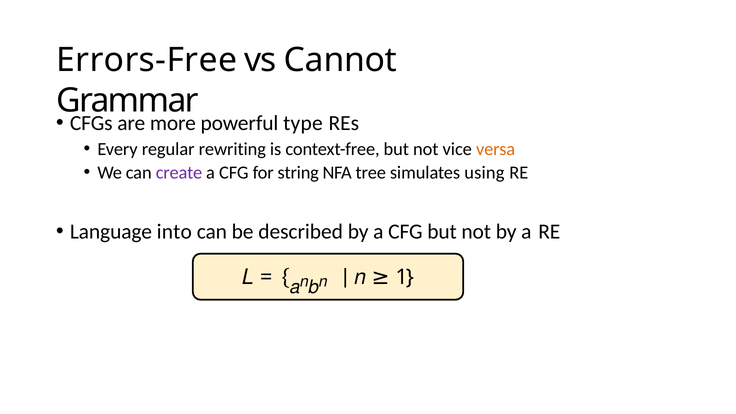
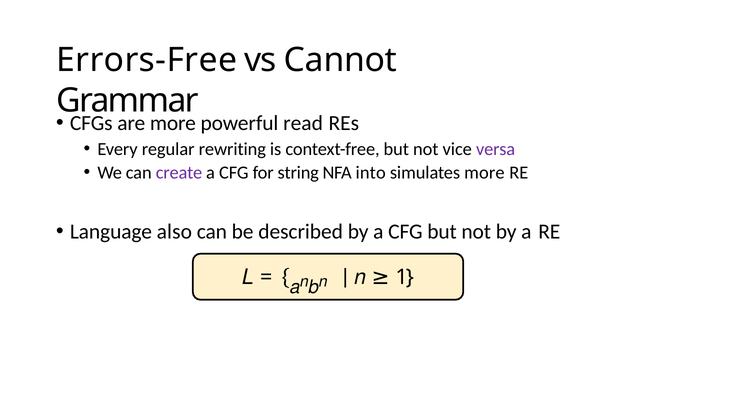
type: type -> read (303, 123)
versa colour: orange -> purple (496, 149)
tree: tree -> into (371, 173)
simulates using: using -> more (484, 173)
into: into -> also (174, 232)
